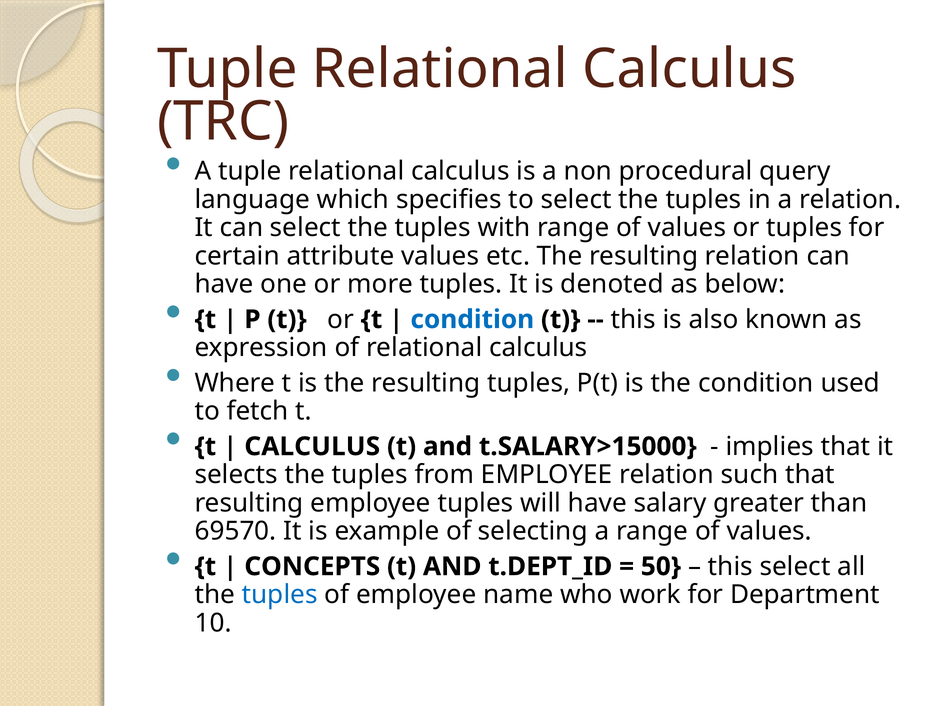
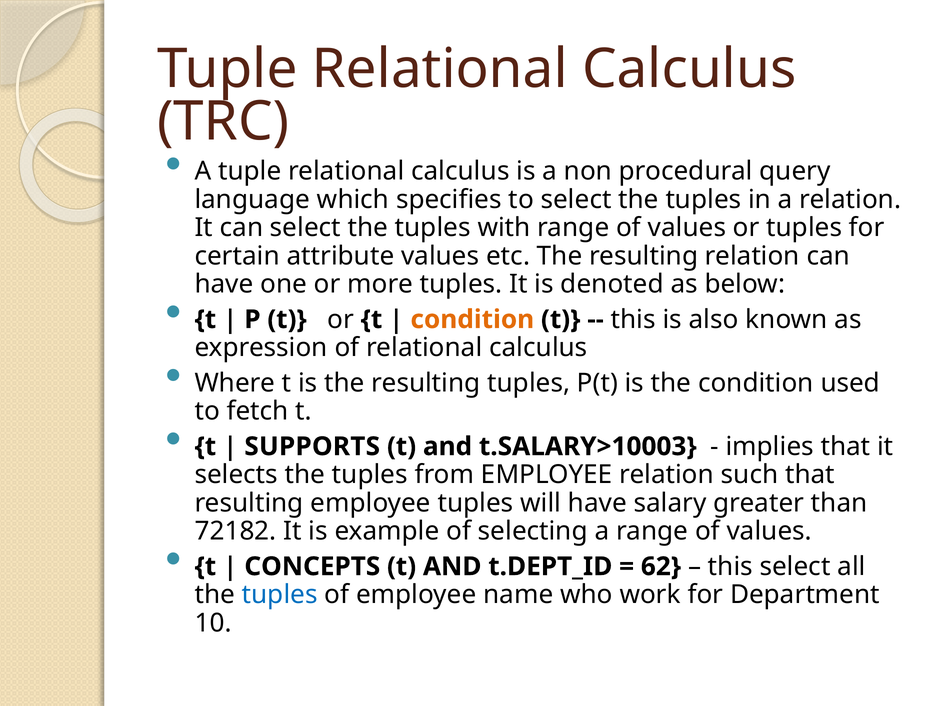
condition colour: blue -> orange (472, 319)
CALCULUS: CALCULUS -> SUPPORTS (312, 446)
t.SALARY>15000: t.SALARY>15000 -> t.SALARY>10003 (588, 446)
69570: 69570 -> 72182 (236, 531)
50: 50 -> 62 (661, 566)
